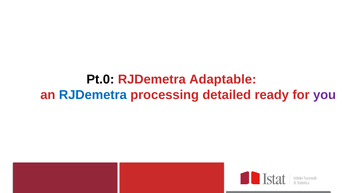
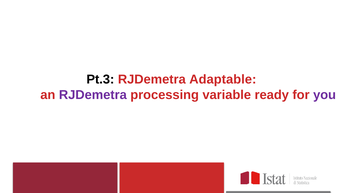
Pt.0: Pt.0 -> Pt.3 (100, 79)
RJDemetra colour: blue -> purple (93, 95)
detailed: detailed -> variable (227, 95)
